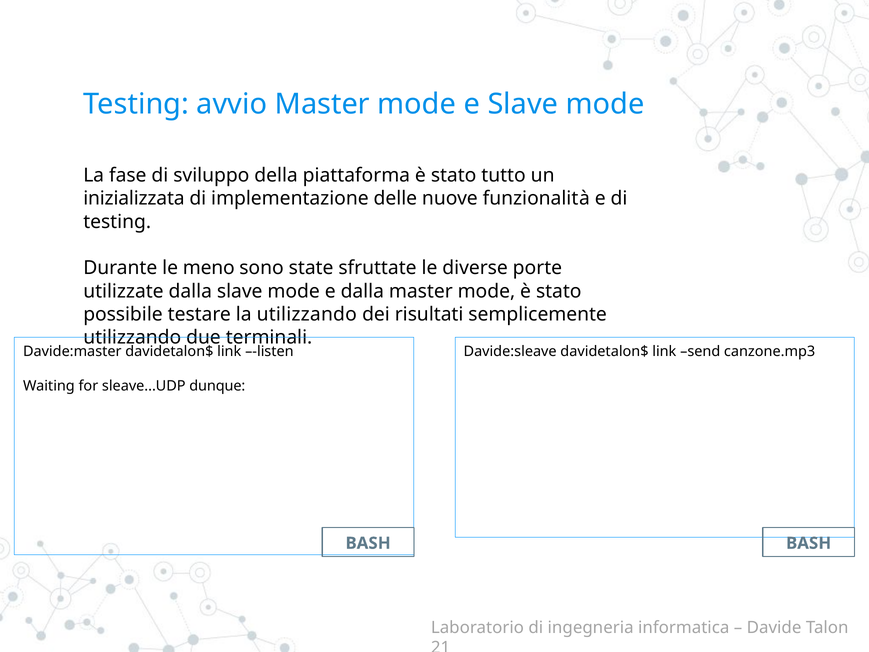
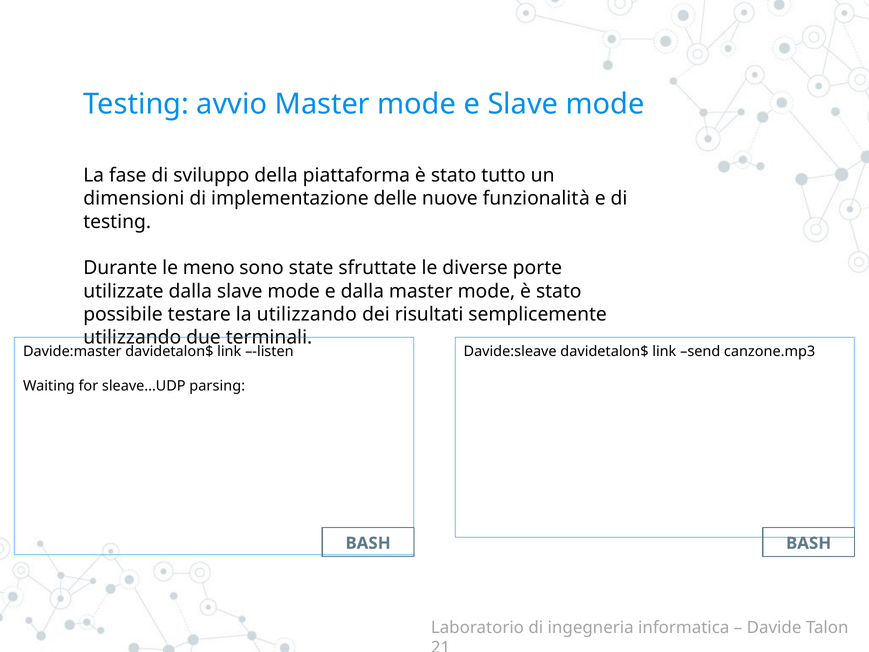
inizializzata: inizializzata -> dimensioni (134, 198)
dunque: dunque -> parsing (217, 386)
